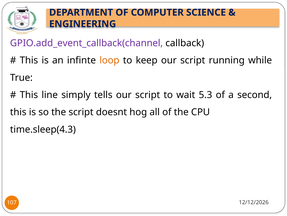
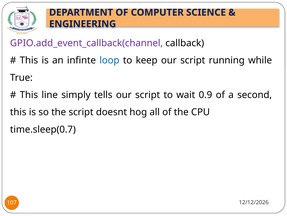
loop colour: orange -> blue (109, 60)
5.3: 5.3 -> 0.9 (205, 95)
time.sleep(4.3: time.sleep(4.3 -> time.sleep(0.7 (43, 129)
